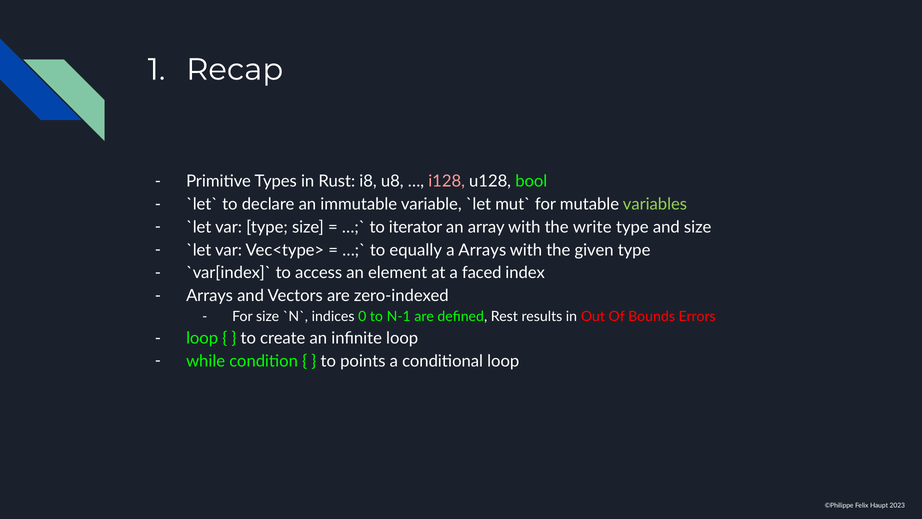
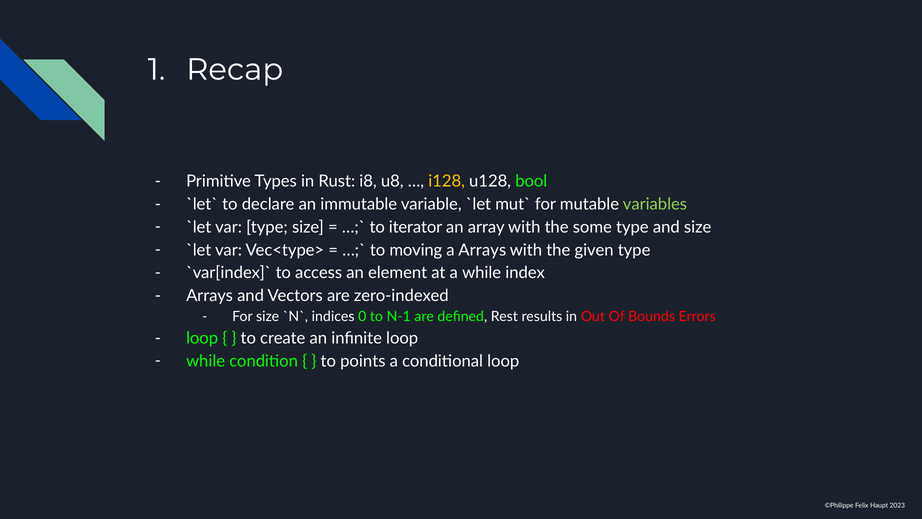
i128 colour: pink -> yellow (447, 181)
write: write -> some (592, 227)
equally: equally -> moving (416, 250)
a faced: faced -> while (482, 273)
